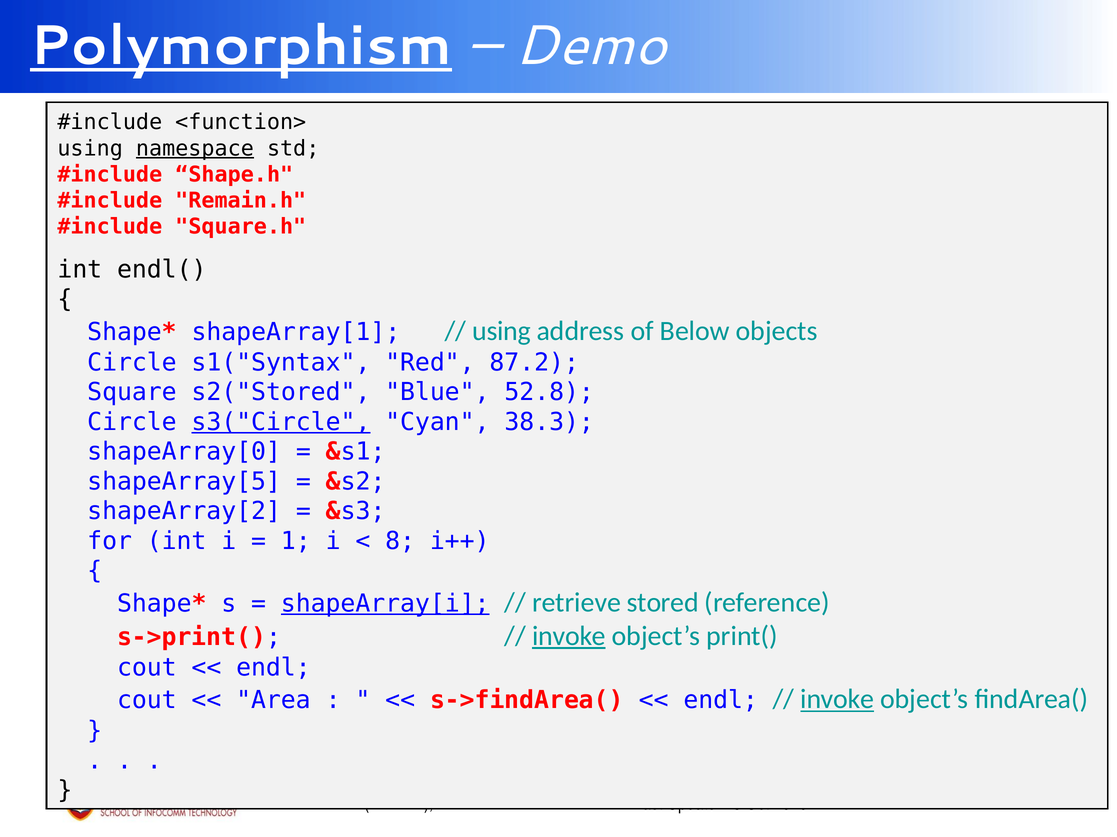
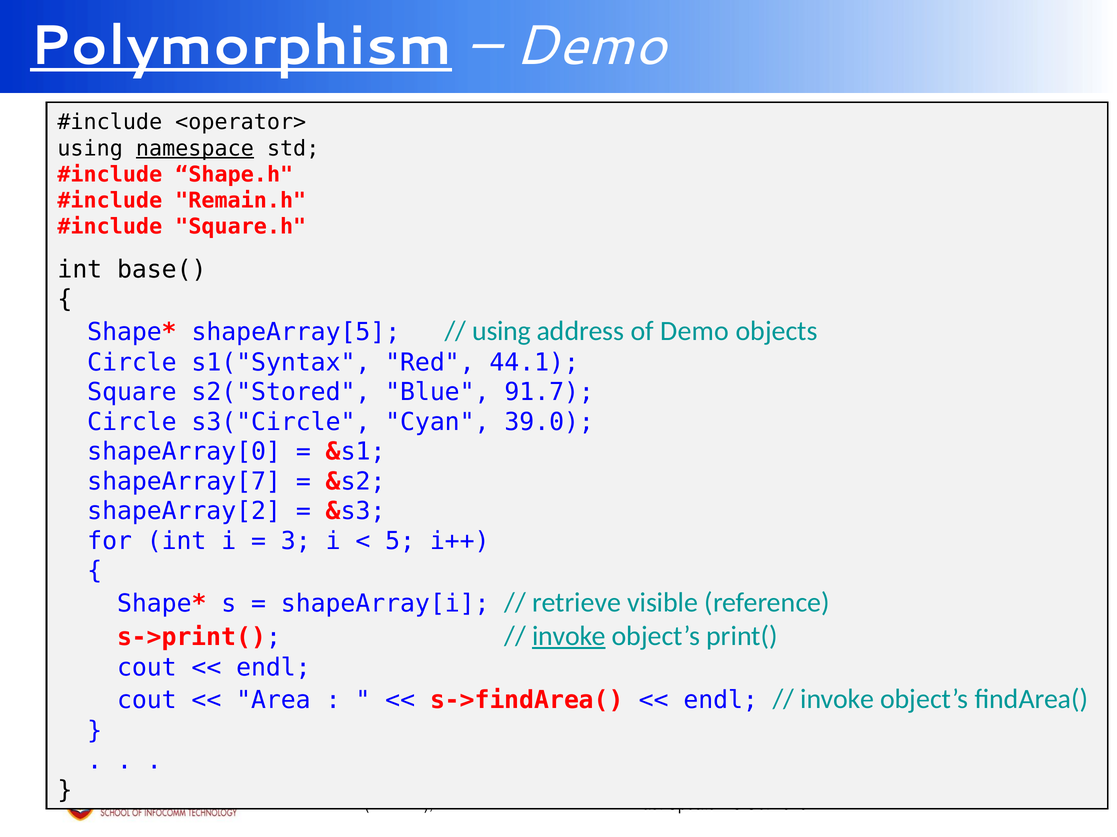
<function>: <function> -> <operator> (241, 122)
endl(: endl( -> base( (162, 270)
shapeArray[1: shapeArray[1 -> shapeArray[5 (296, 332)
of Below: Below -> Demo (695, 331)
87.2: 87.2 -> 44.1 (534, 363)
52.8: 52.8 -> 91.7 (549, 393)
s3("Circle underline: present -> none (281, 422)
38.3: 38.3 -> 39.0 (549, 422)
shapeArray[5: shapeArray[5 -> shapeArray[7 (184, 482)
1: 1 -> 3 (296, 541)
8: 8 -> 5 (400, 541)
shapeArray[i underline: present -> none (385, 604)
stored: stored -> visible (663, 603)
invoke underline: present -> none (837, 700)
